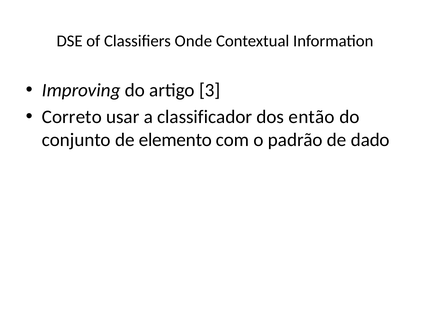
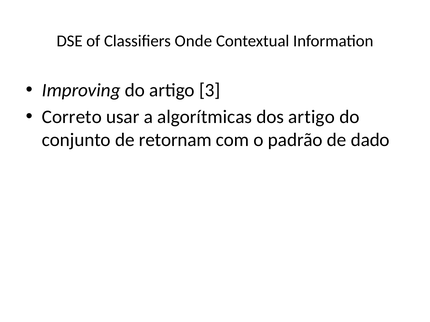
classificador: classificador -> algorítmicas (205, 117)
dos então: então -> artigo (312, 117)
elemento: elemento -> retornam (175, 140)
